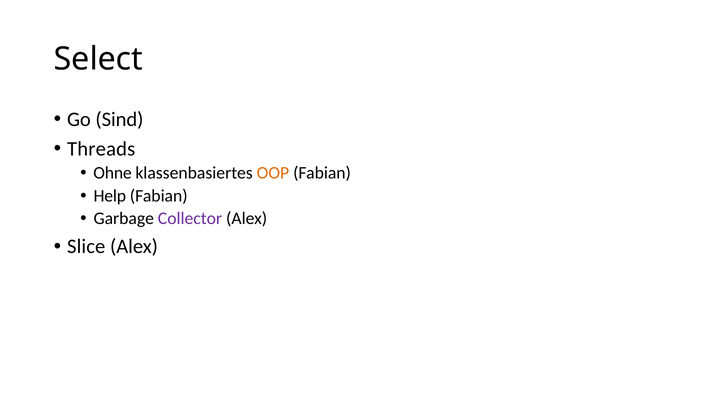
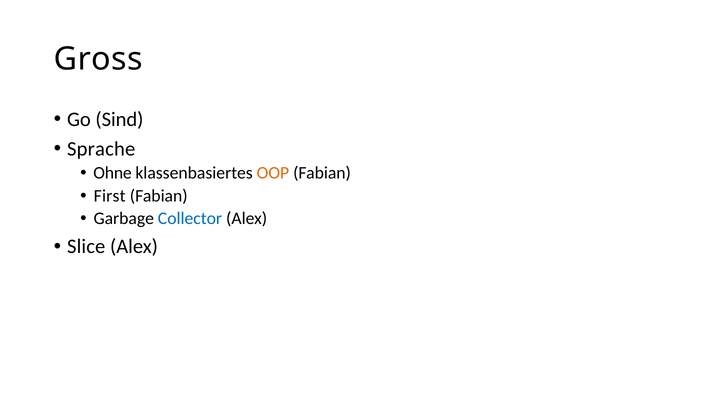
Select: Select -> Gross (98, 59)
Threads: Threads -> Sprache (101, 149)
Help: Help -> First (110, 196)
Collector colour: purple -> blue (190, 219)
